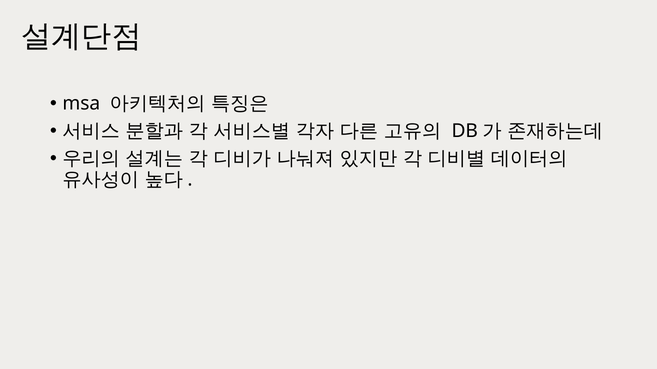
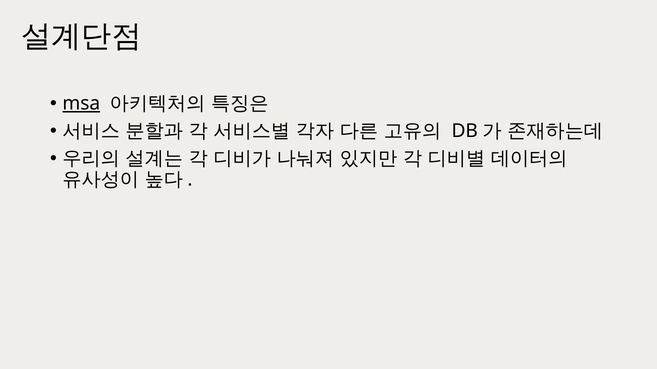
msa underline: none -> present (81, 104)
